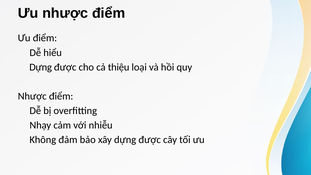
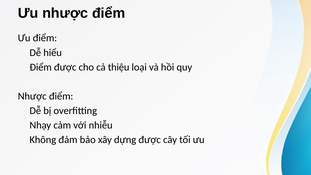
Dựng: Dựng -> Điểm (41, 67)
